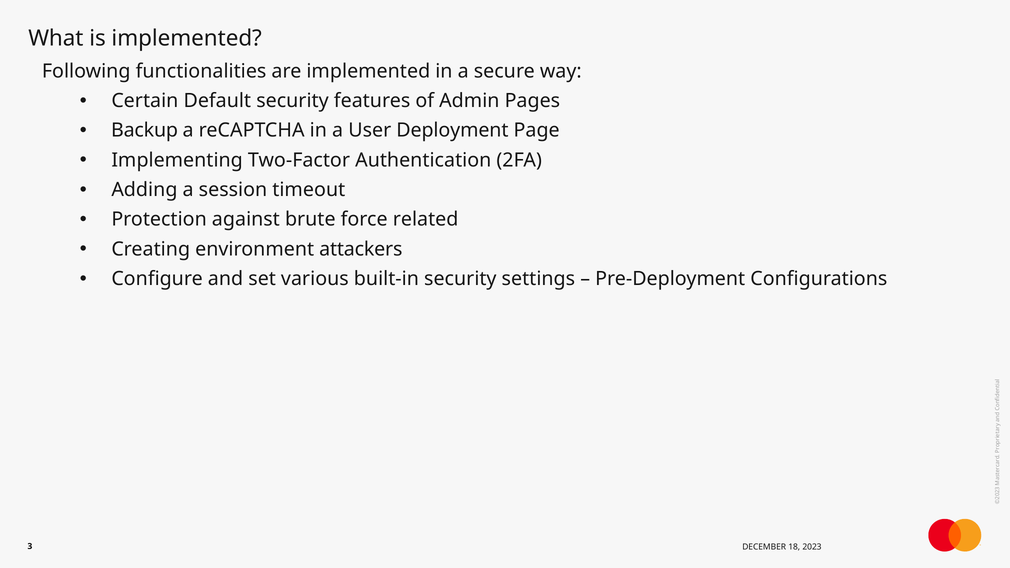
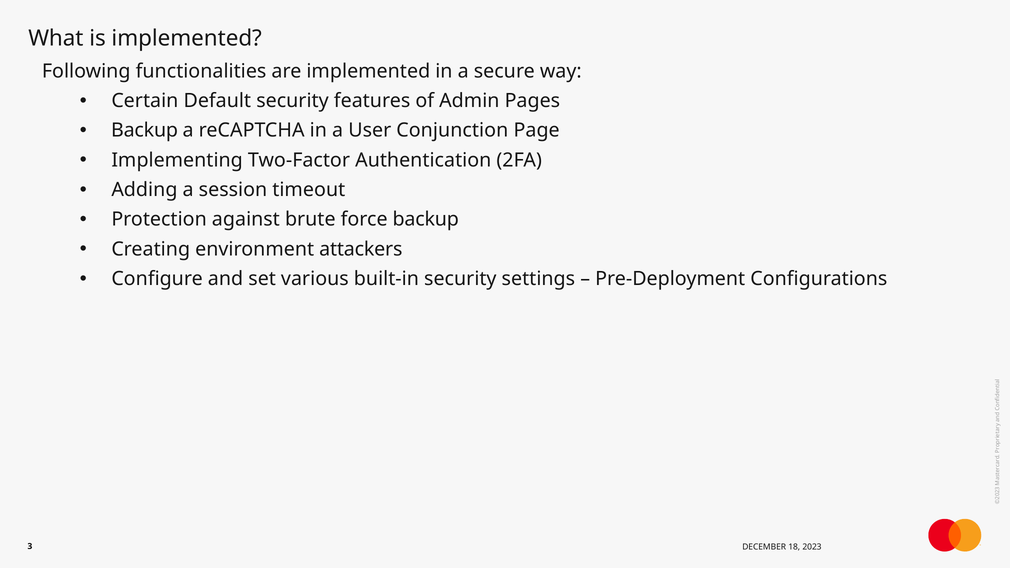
Deployment: Deployment -> Conjunction (452, 131)
force related: related -> backup (426, 219)
